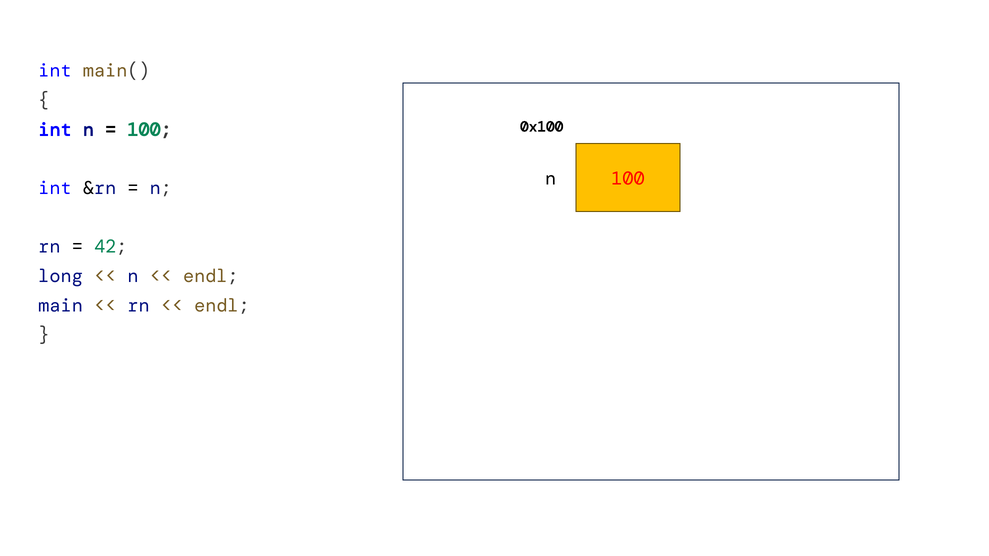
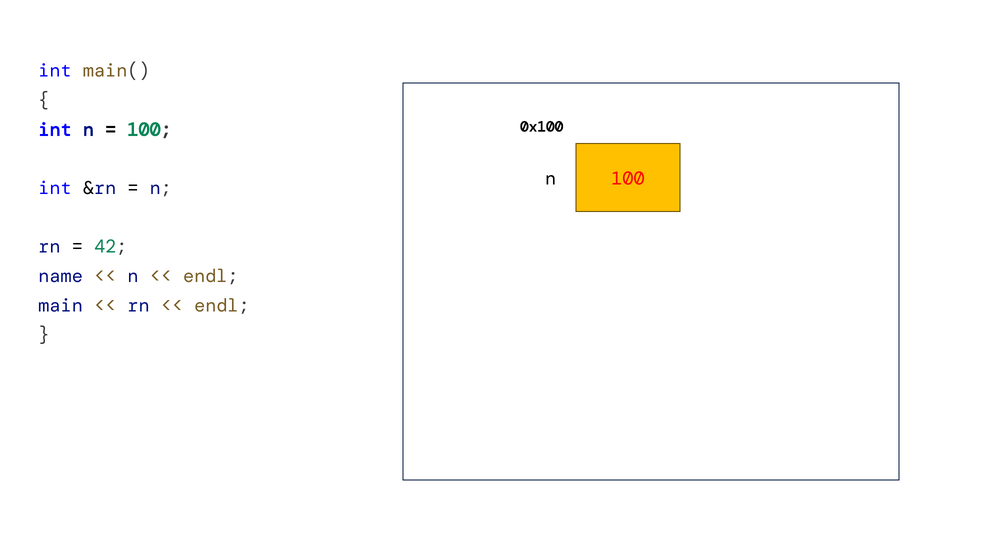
long: long -> name (61, 276)
